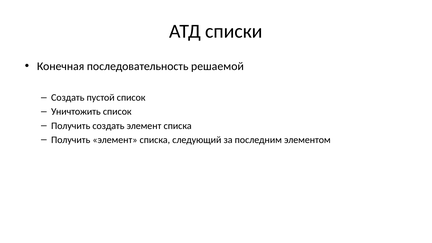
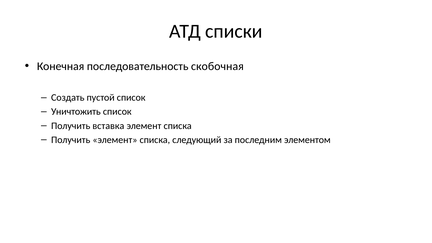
решаемой: решаемой -> скобочная (217, 66)
Получить создать: создать -> вставка (108, 126)
